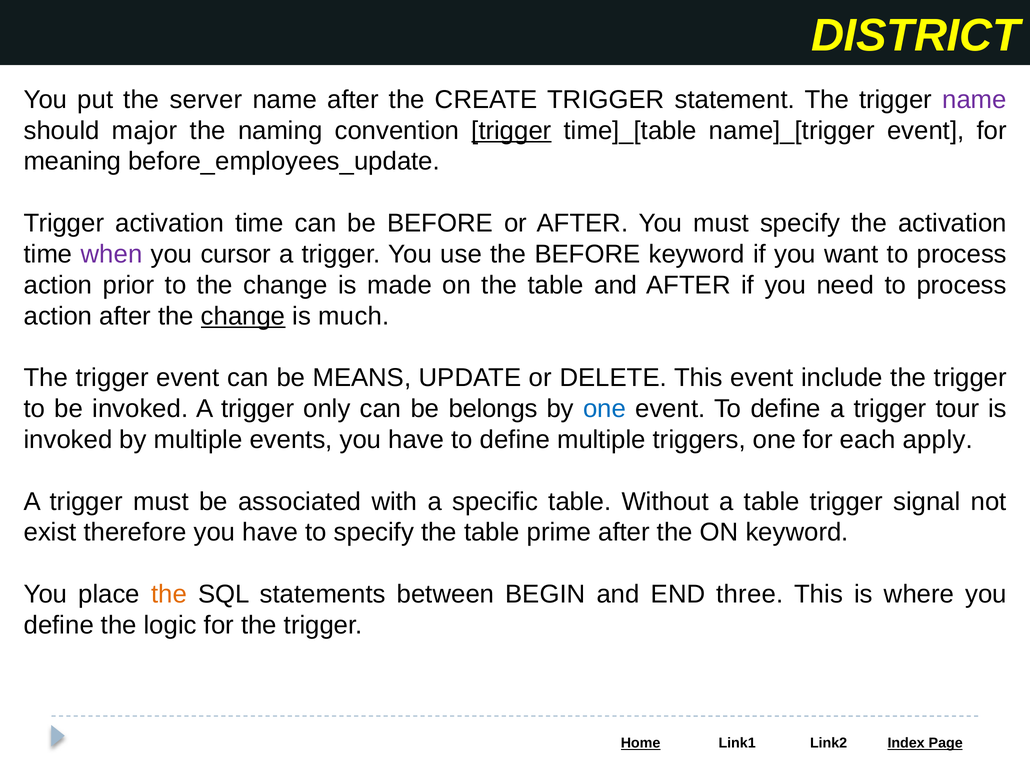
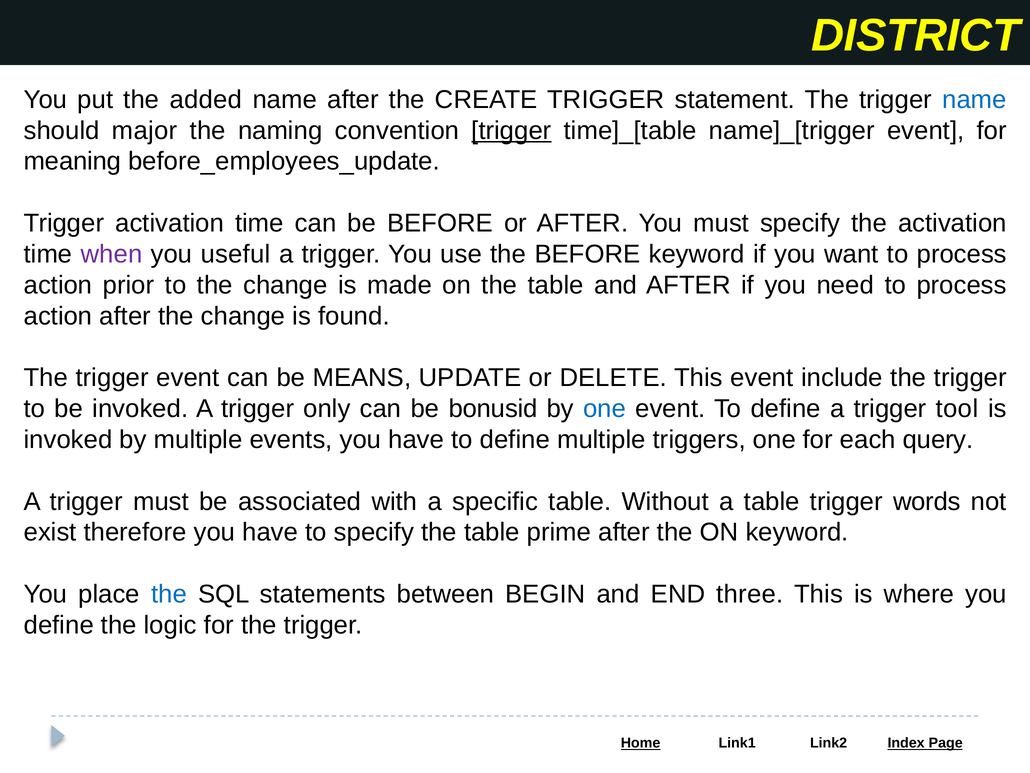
server: server -> added (206, 100)
name colour: purple -> blue (975, 100)
cursor: cursor -> useful (236, 254)
change underline: present -> none (243, 316)
much: much -> found (354, 316)
belongs: belongs -> bonusid (493, 409)
tour: tour -> tool (957, 409)
apply: apply -> query (938, 439)
signal: signal -> words (927, 501)
the colour: orange -> blue (169, 594)
